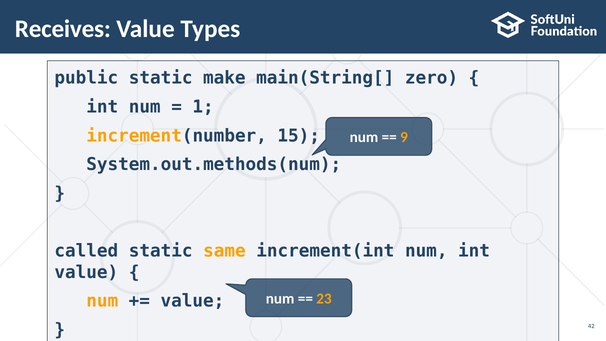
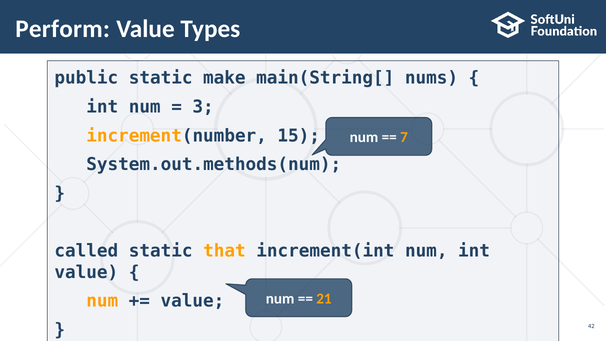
Receives: Receives -> Perform (63, 29)
zero: zero -> nums (432, 78)
1: 1 -> 3 (203, 107)
9: 9 -> 7 (404, 137)
same: same -> that (224, 251)
23: 23 -> 21 (324, 299)
